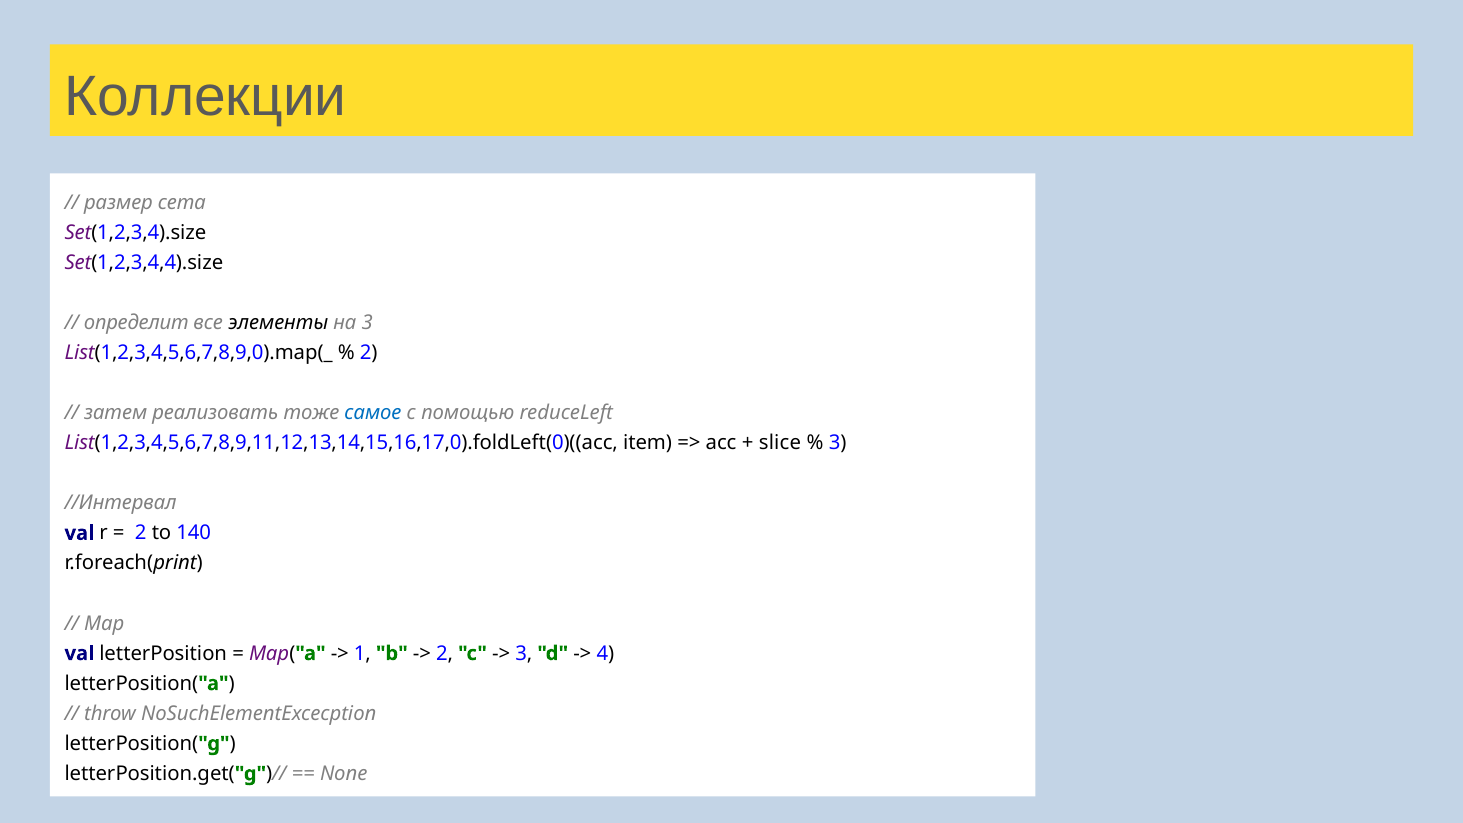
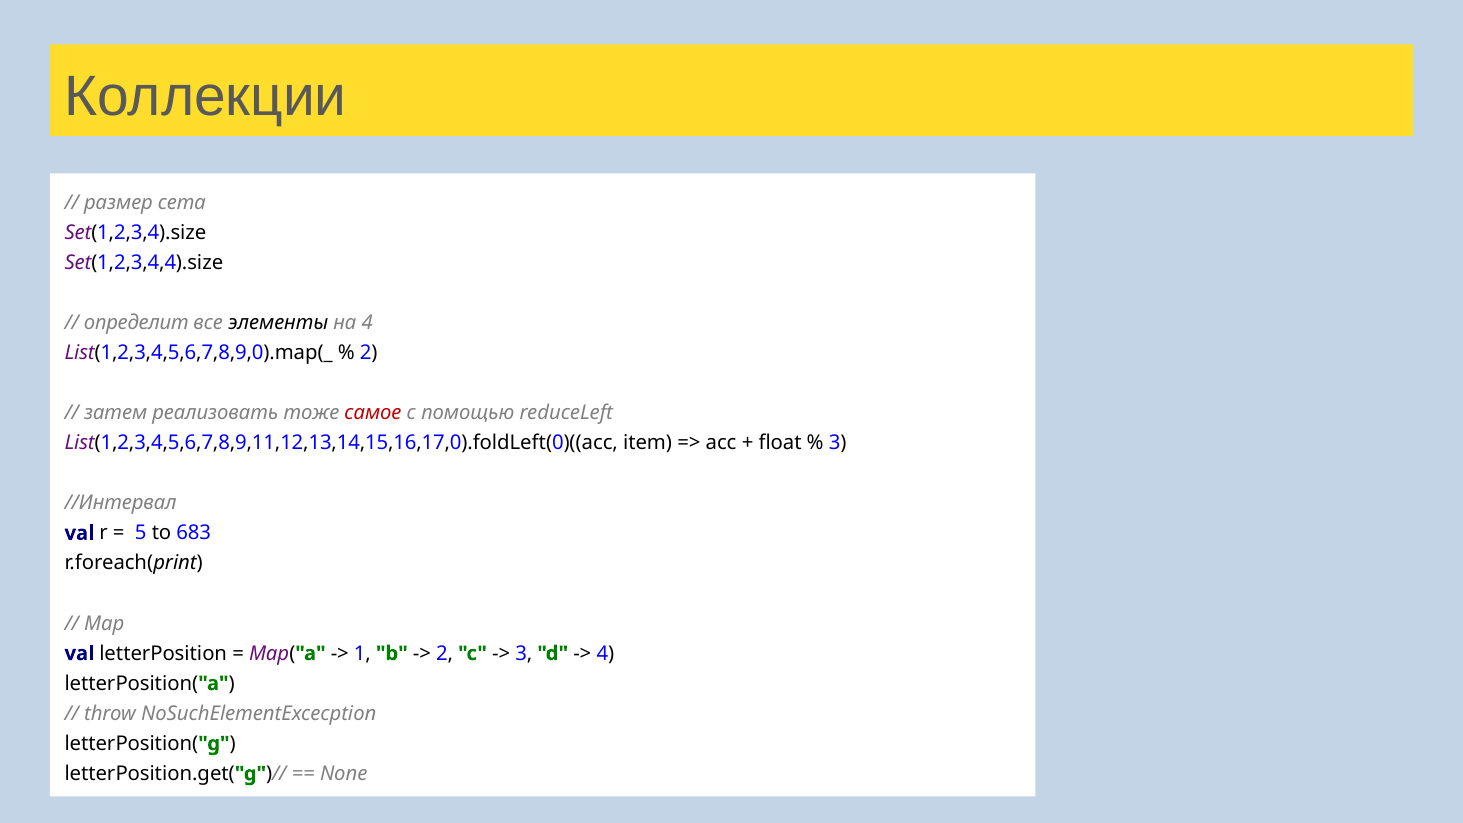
на 3: 3 -> 4 (367, 323)
самое colour: blue -> red (373, 413)
slice: slice -> float (780, 443)
2: 2 -> 5 (141, 533)
140: 140 -> 683 (194, 533)
